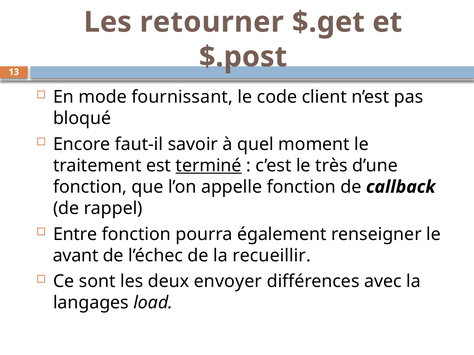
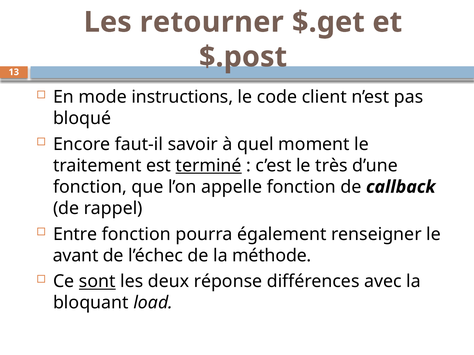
fournissant: fournissant -> instructions (182, 97)
recueillir: recueillir -> méthode (272, 256)
sont underline: none -> present (97, 282)
envoyer: envoyer -> réponse (228, 282)
langages: langages -> bloquant (91, 303)
